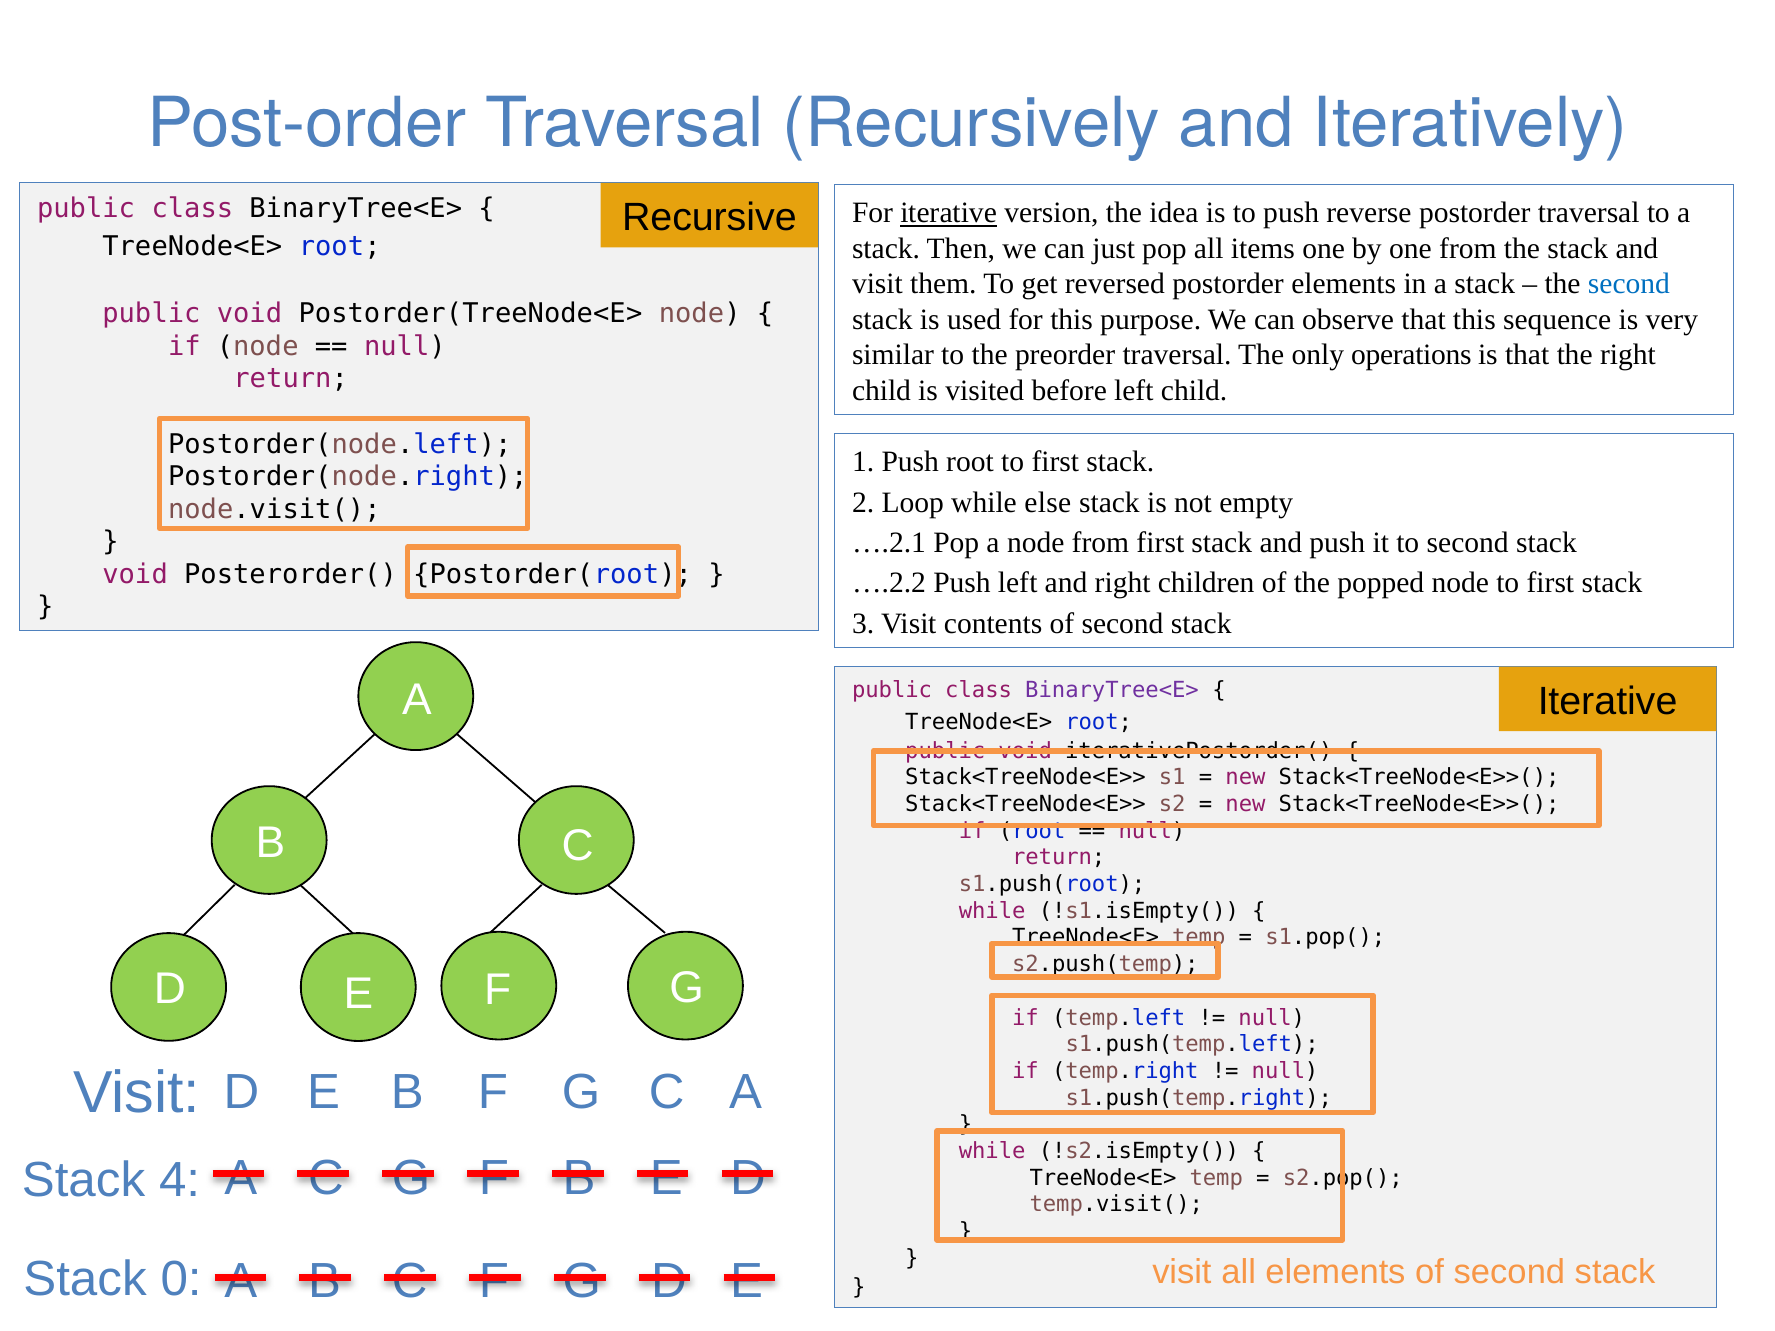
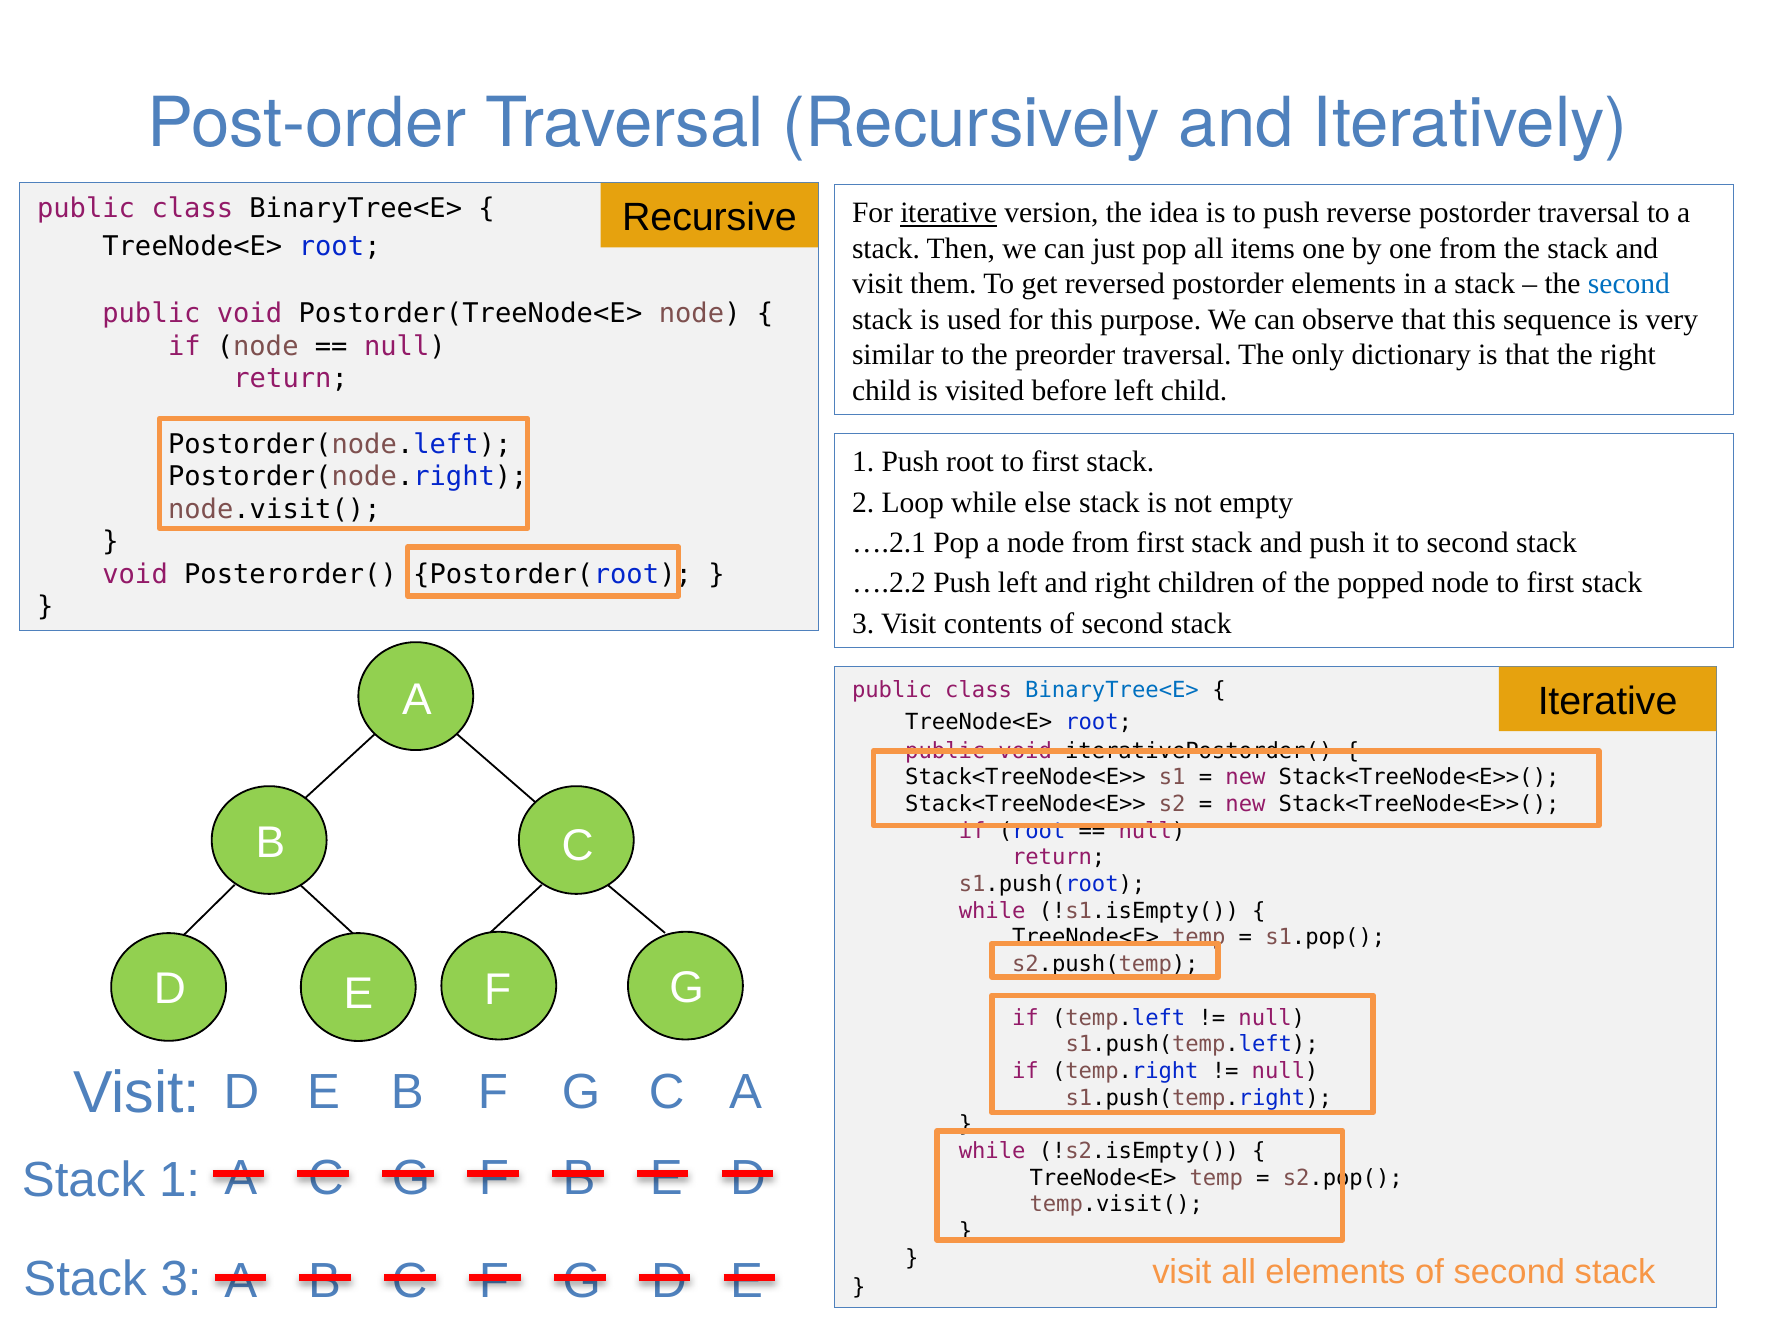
operations: operations -> dictionary (1411, 355)
BinaryTree<E> colour: purple -> blue (1112, 690)
Stack 4: 4 -> 1 (180, 1181)
0: 0 -> 3 (181, 1279)
